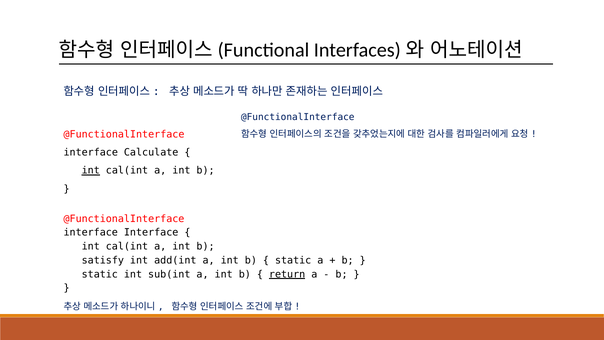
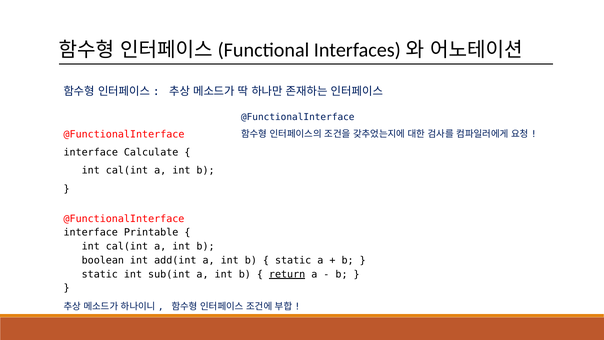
int underline: present -> none (91, 170)
interface Interface: Interface -> Printable (151, 232)
satisfy: satisfy -> boolean (103, 260)
